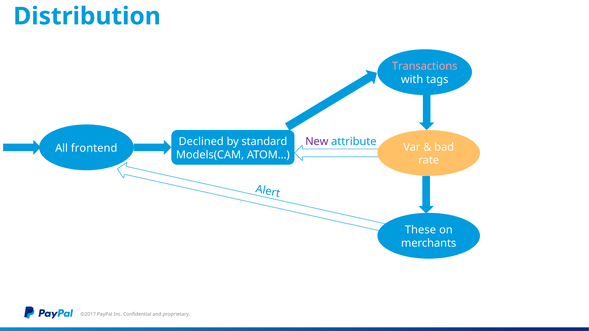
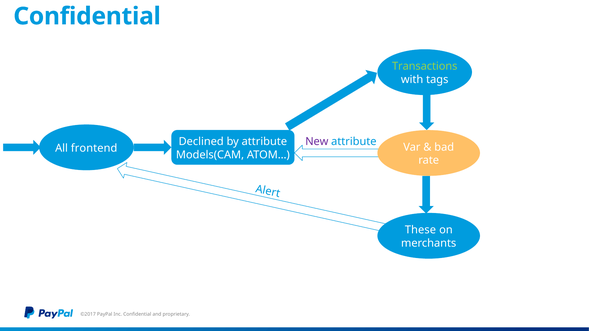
Distribution: Distribution -> Confidential (87, 16)
Transactions colour: pink -> light green (425, 66)
by standard: standard -> attribute (264, 142)
